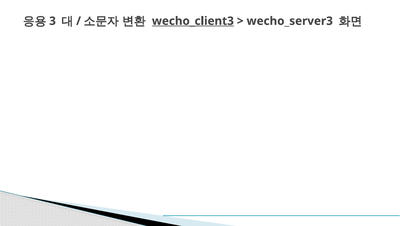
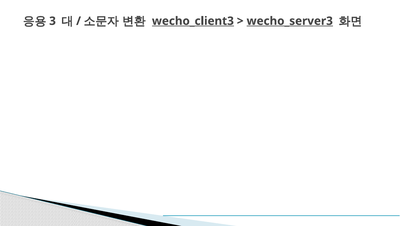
wecho_server3 underline: none -> present (290, 21)
